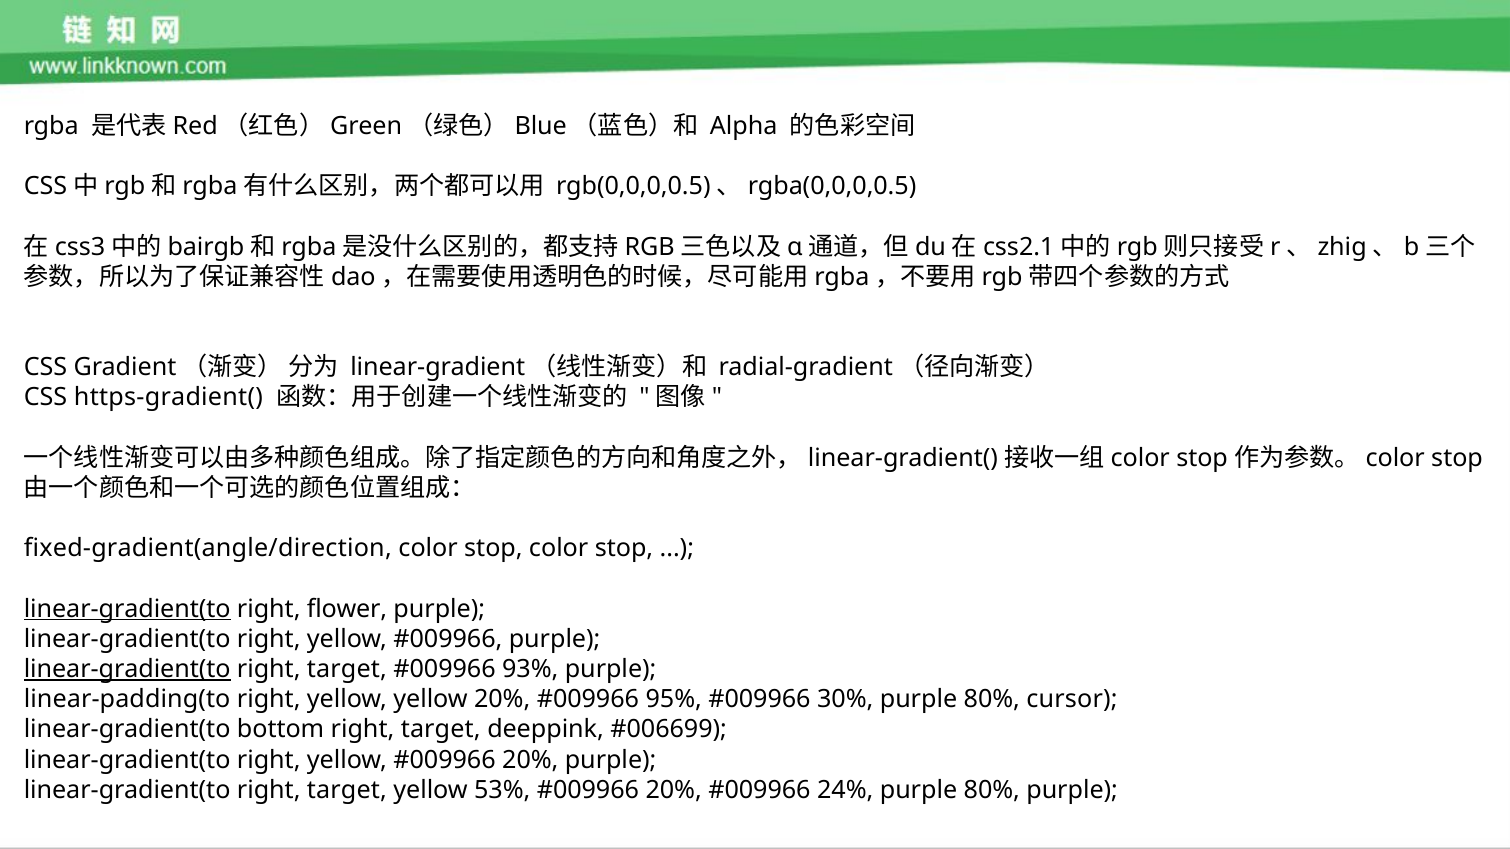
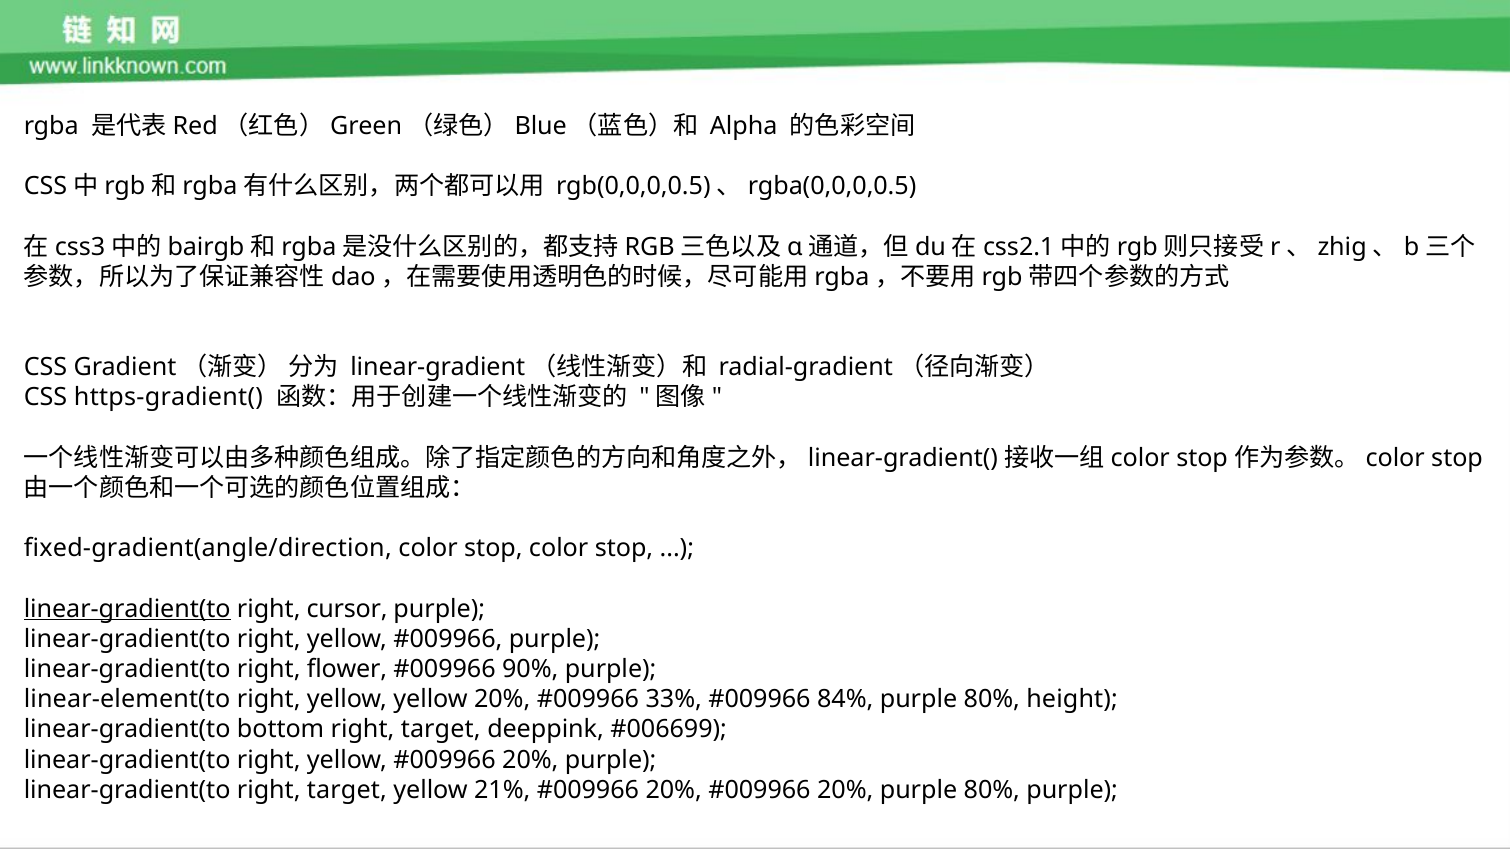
flower: flower -> cursor (347, 609)
linear-gradient(to underline: present -> none (127, 670)
target: target -> flower (347, 670)
93%: 93% -> 90% (530, 670)
linear-padding(to: linear-padding(to -> linear-element(to (127, 700)
95%: 95% -> 33% (674, 700)
30%: 30% -> 84% (845, 700)
cursor: cursor -> height (1072, 700)
53%: 53% -> 21% (502, 790)
24%: 24% -> 20% (845, 790)
